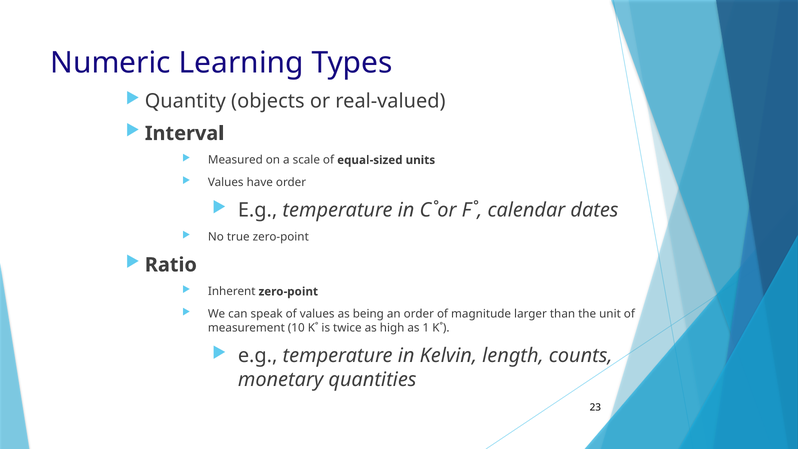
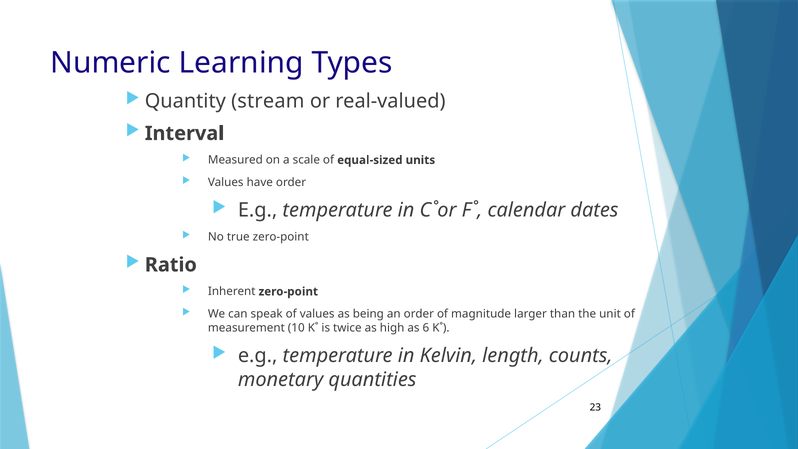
objects: objects -> stream (268, 101)
1: 1 -> 6 (426, 328)
